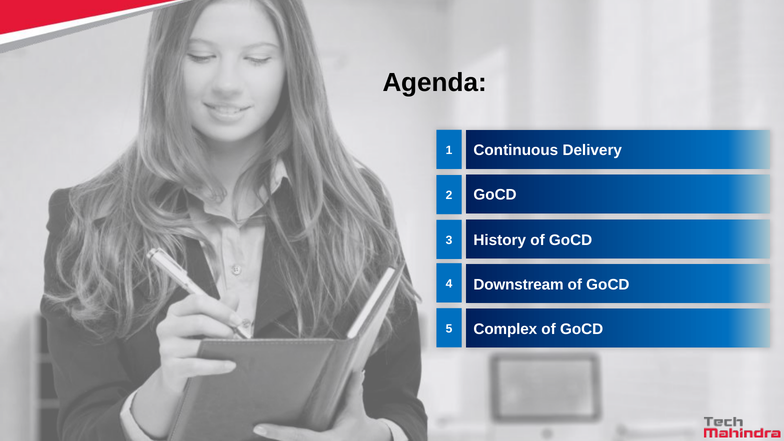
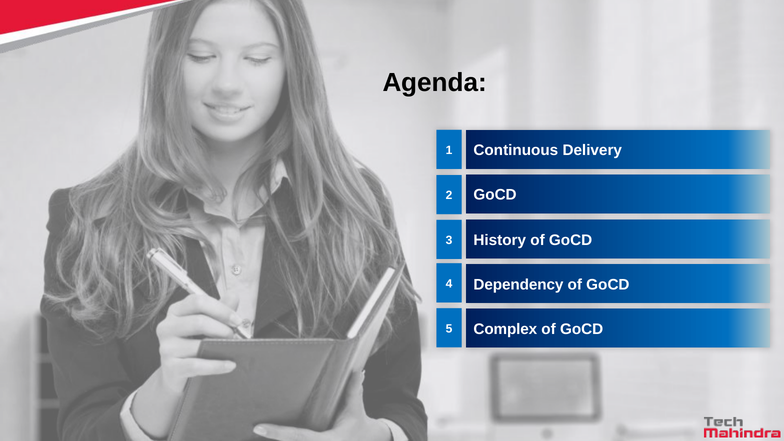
Downstream: Downstream -> Dependency (518, 285)
